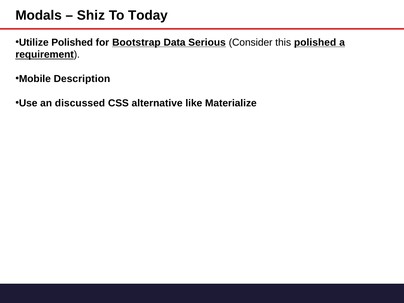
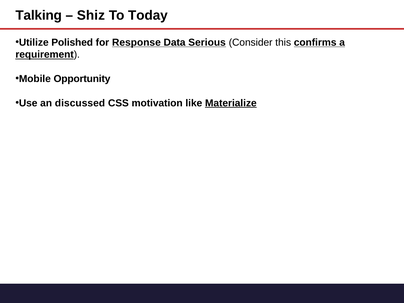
Modals: Modals -> Talking (39, 15)
Bootstrap: Bootstrap -> Response (136, 42)
this polished: polished -> confirms (315, 42)
Description: Description -> Opportunity (82, 79)
alternative: alternative -> motivation (157, 103)
Materialize underline: none -> present (231, 103)
